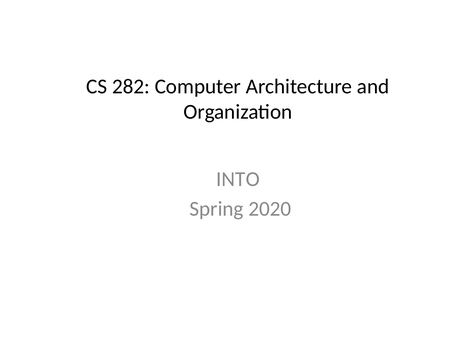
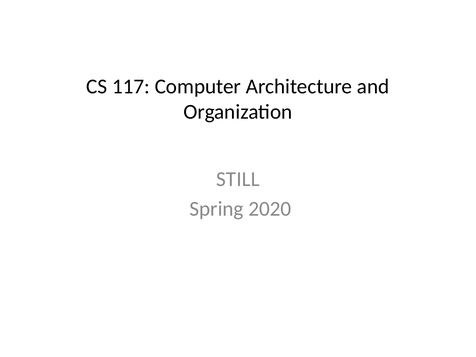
282: 282 -> 117 (131, 87)
INTO: INTO -> STILL (238, 179)
